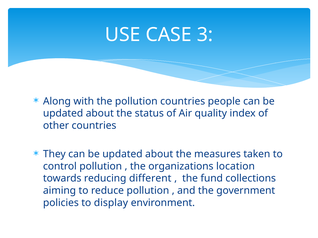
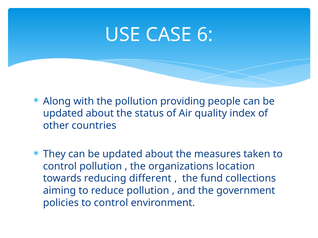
3: 3 -> 6 (205, 35)
pollution countries: countries -> providing (183, 101)
policies to display: display -> control (111, 203)
